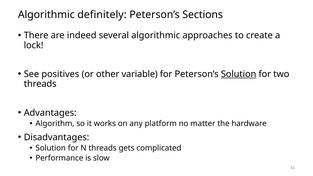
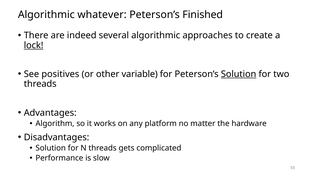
definitely: definitely -> whatever (102, 15)
Sections: Sections -> Finished (203, 15)
lock underline: none -> present (34, 45)
